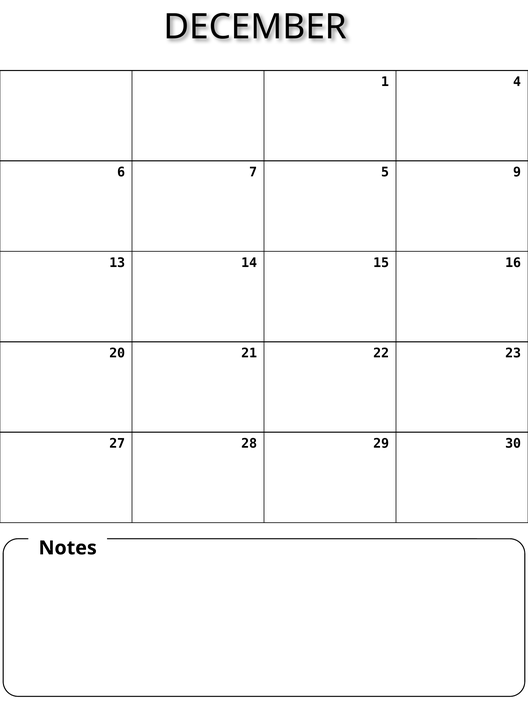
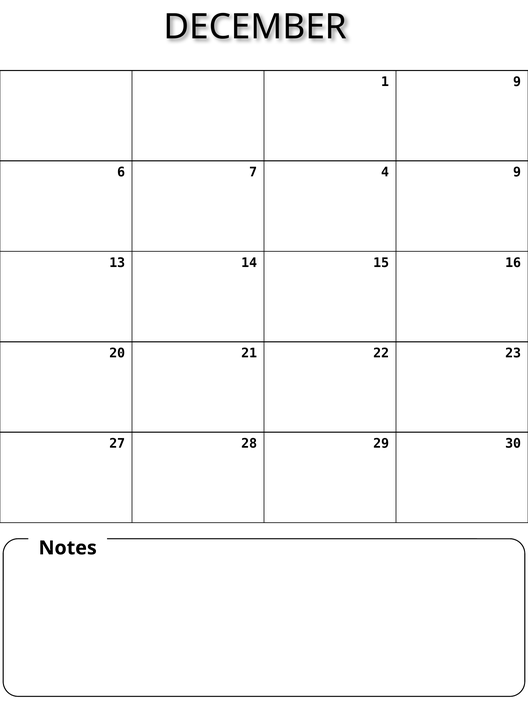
1 4: 4 -> 9 (517, 82)
5: 5 -> 4 (385, 172)
